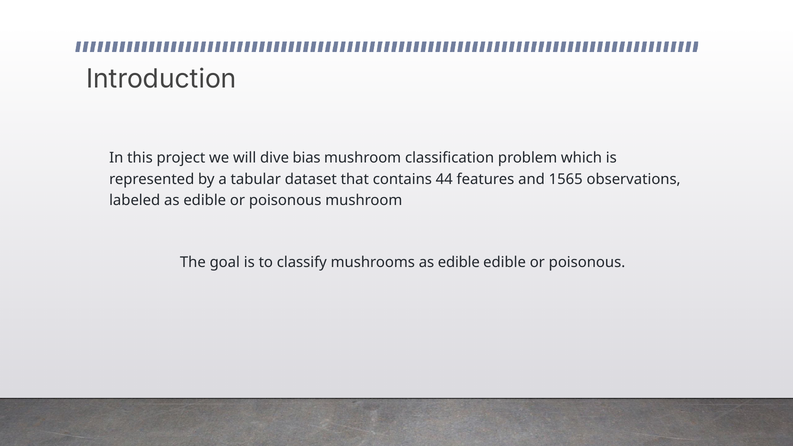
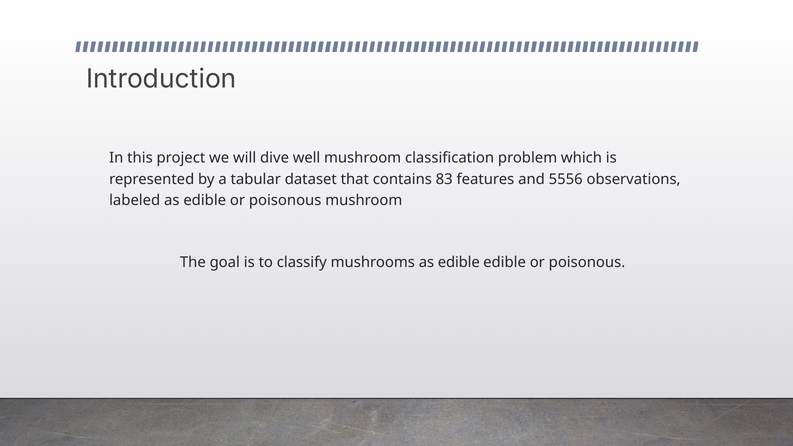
bias: bias -> well (307, 158)
44: 44 -> 83 (444, 179)
1565: 1565 -> 5556 (566, 179)
